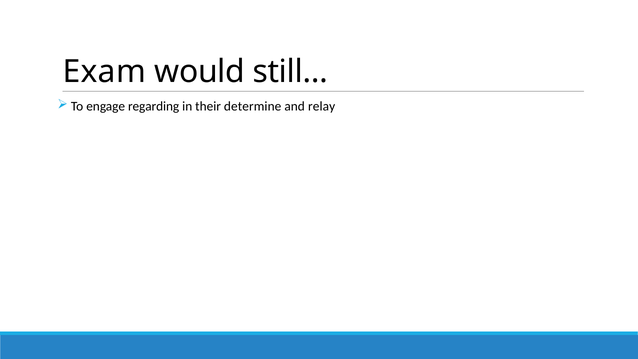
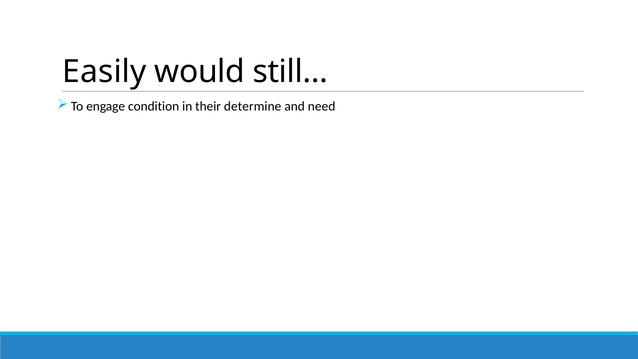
Exam: Exam -> Easily (104, 71)
regarding: regarding -> condition (154, 106)
relay: relay -> need (322, 106)
